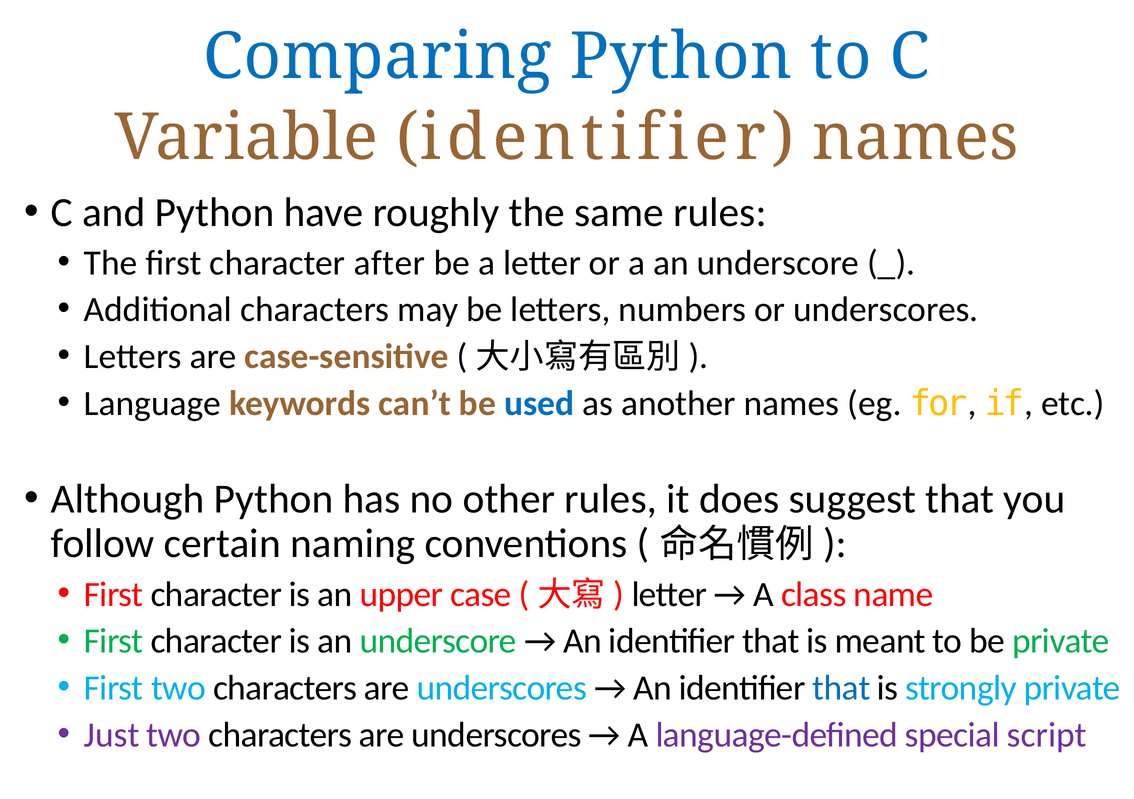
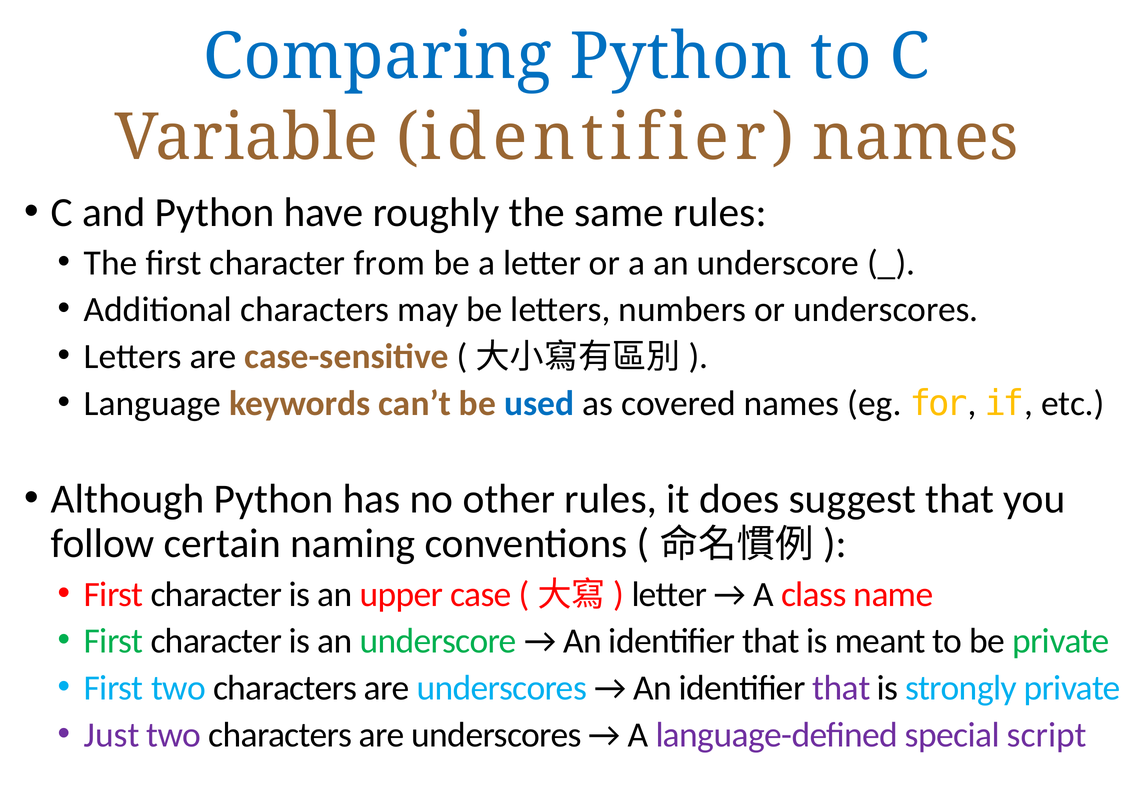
after: after -> from (389, 263)
another: another -> covered (679, 403)
that colour: blue -> purple (841, 688)
